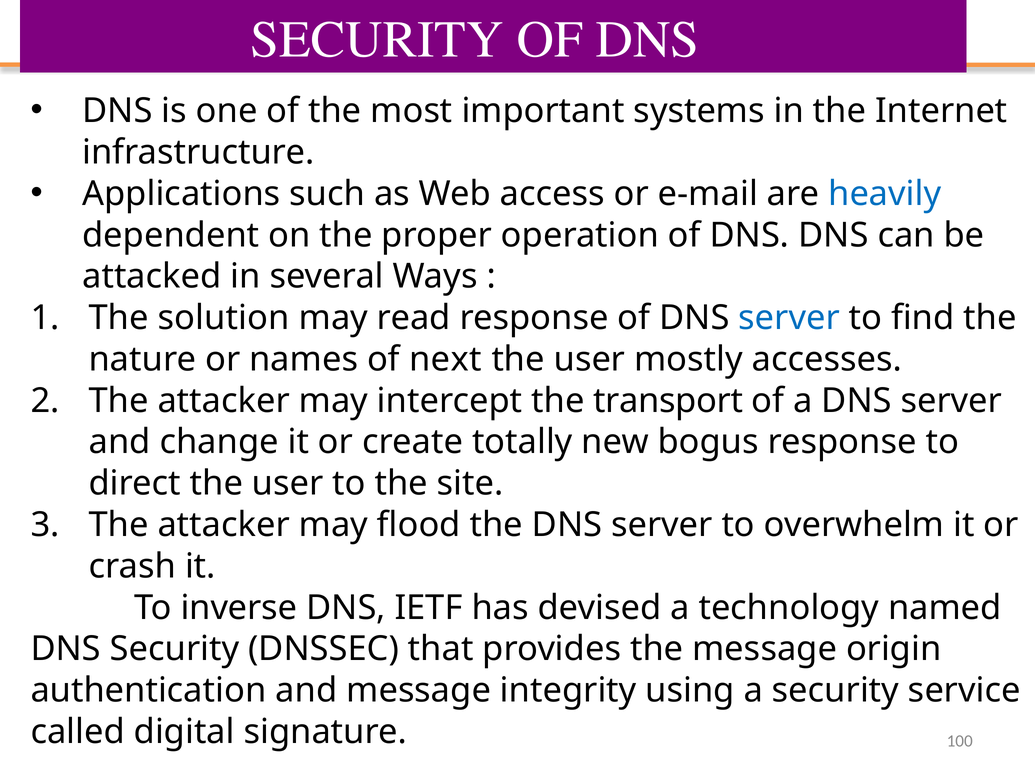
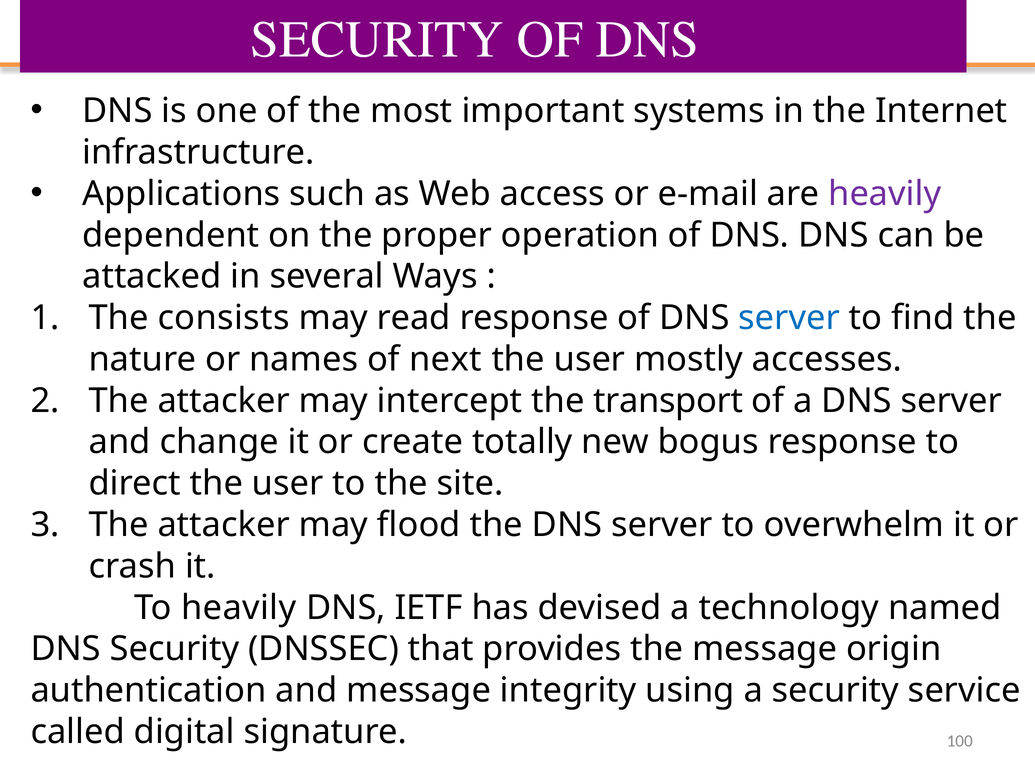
heavily colour: blue -> purple (885, 194)
solution: solution -> consists (224, 318)
To inverse: inverse -> heavily (239, 608)
